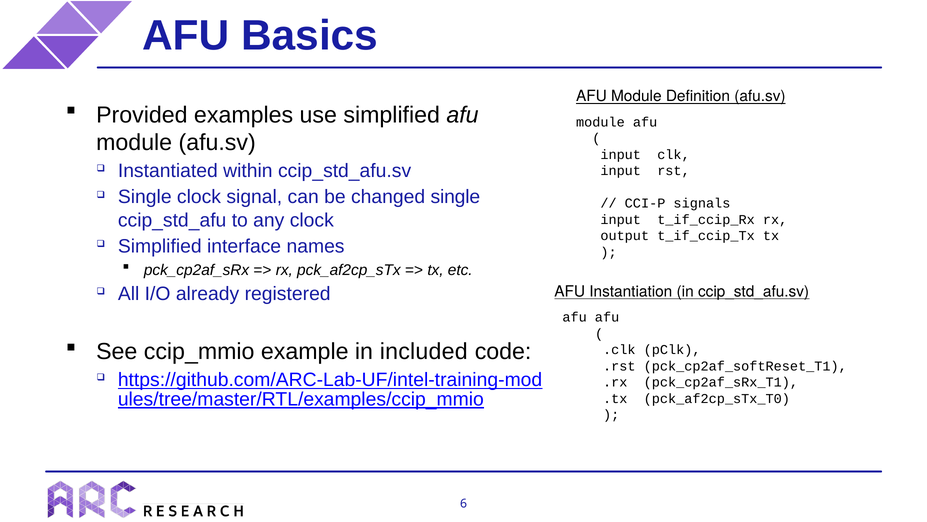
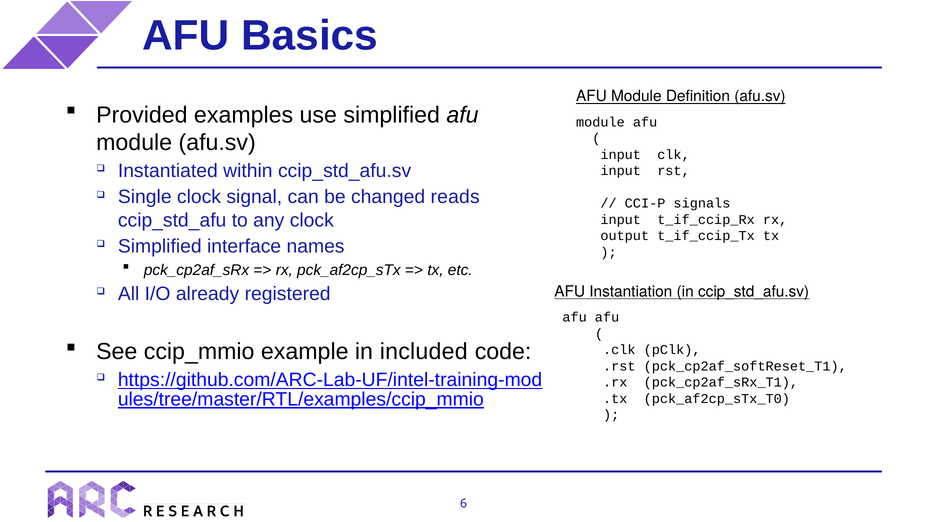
changed single: single -> reads (455, 197)
